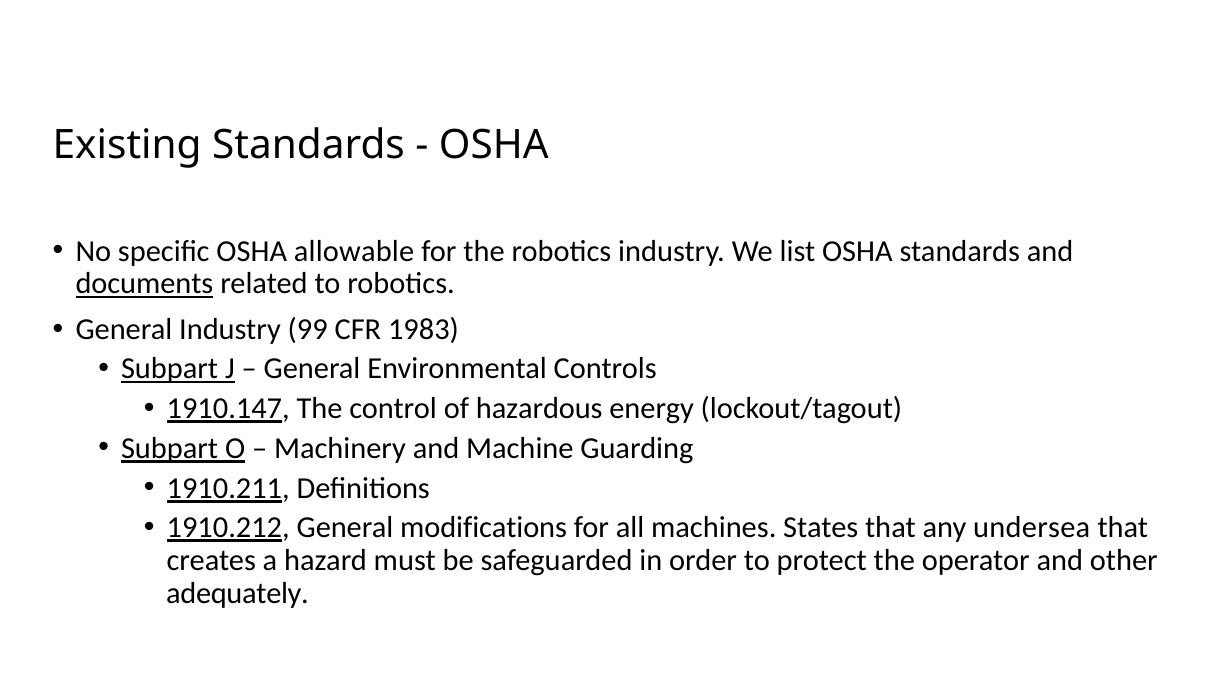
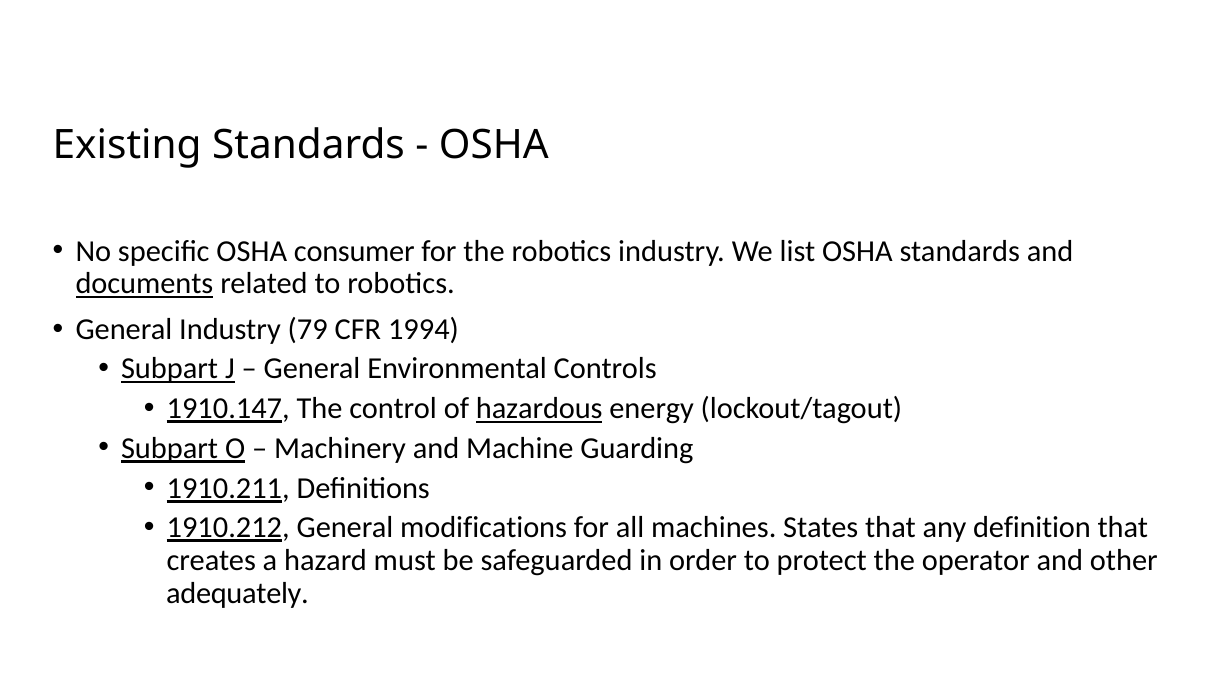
allowable: allowable -> consumer (354, 251)
99: 99 -> 79 (308, 329)
1983: 1983 -> 1994 (424, 329)
hazardous underline: none -> present (539, 409)
undersea: undersea -> definition (1032, 528)
